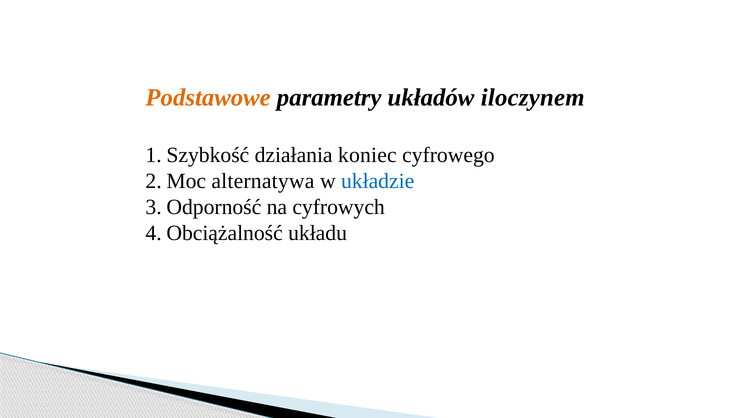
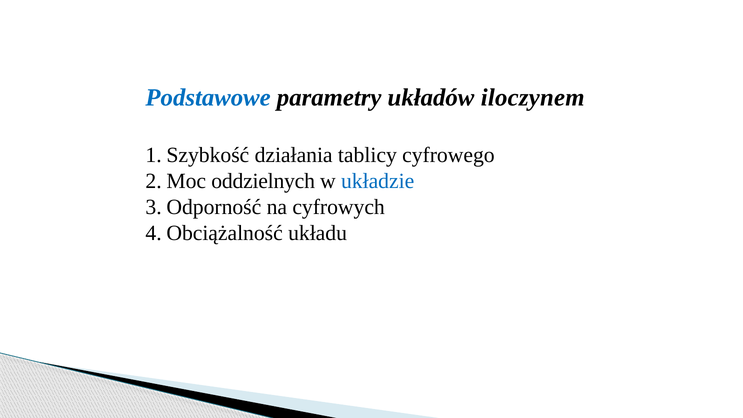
Podstawowe colour: orange -> blue (208, 98)
koniec: koniec -> tablicy (367, 155)
alternatywa: alternatywa -> oddzielnych (263, 181)
